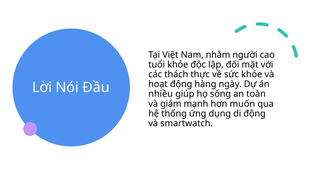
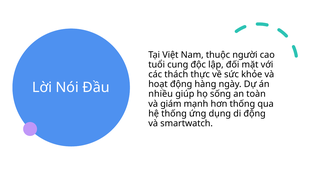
nhằm: nhằm -> thuộc (218, 55)
tuổi khỏe: khỏe -> cung (178, 64)
hơn muốn: muốn -> thống (242, 103)
